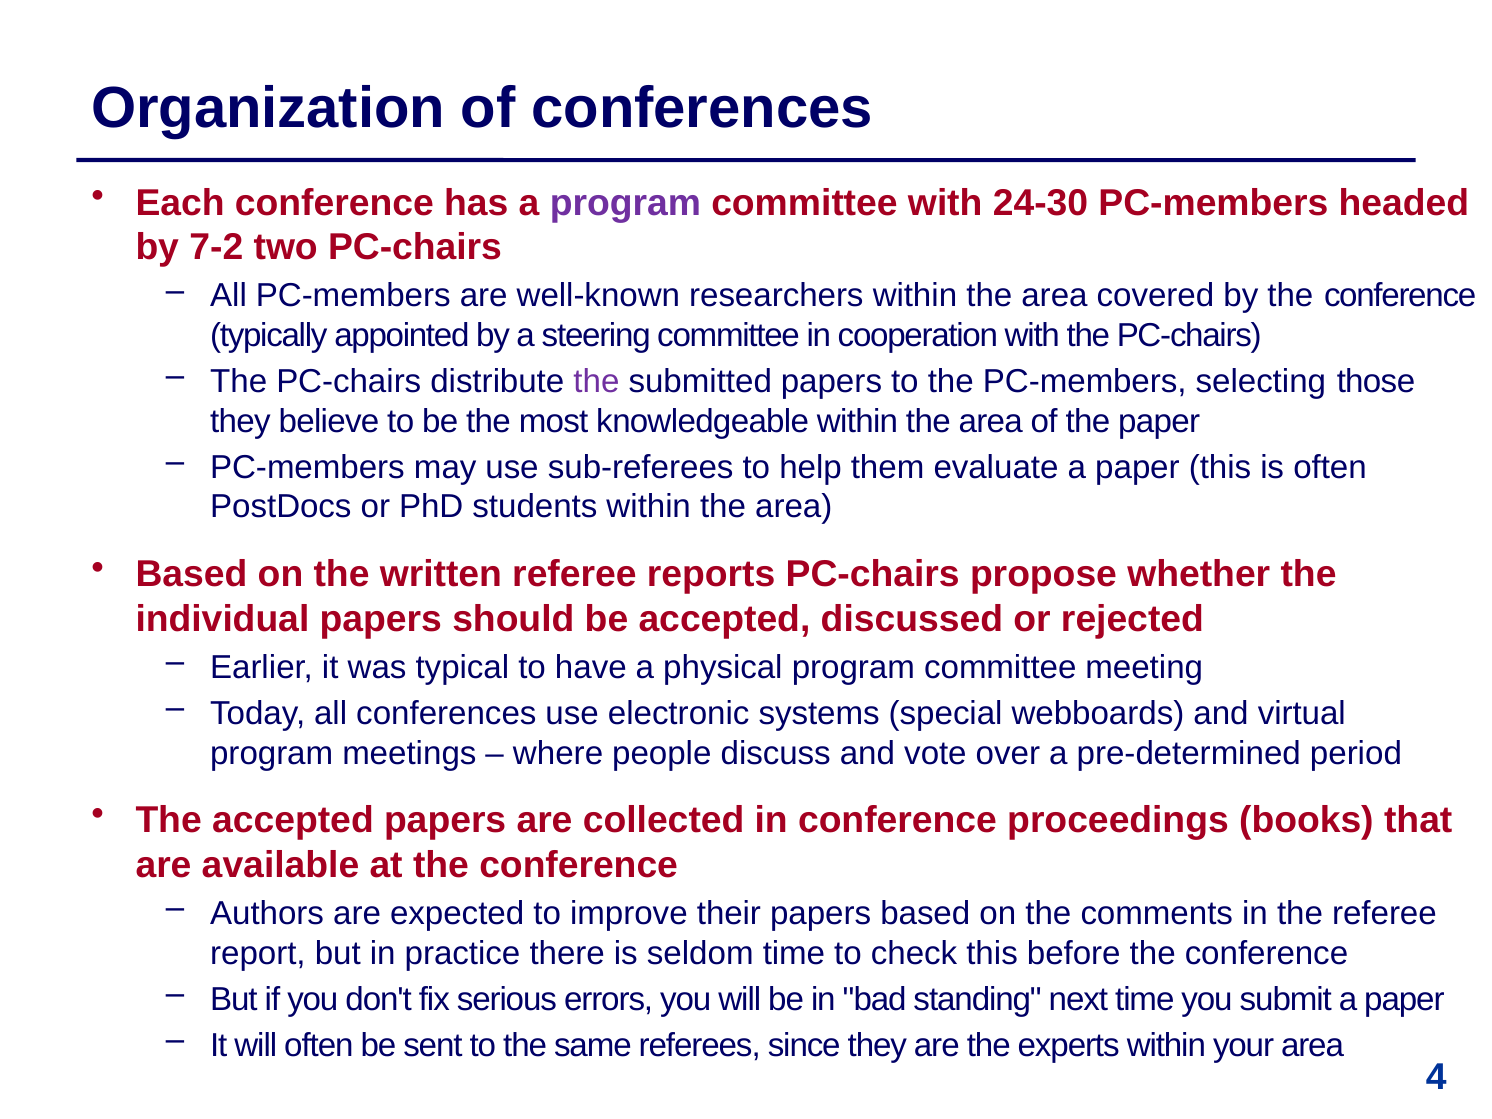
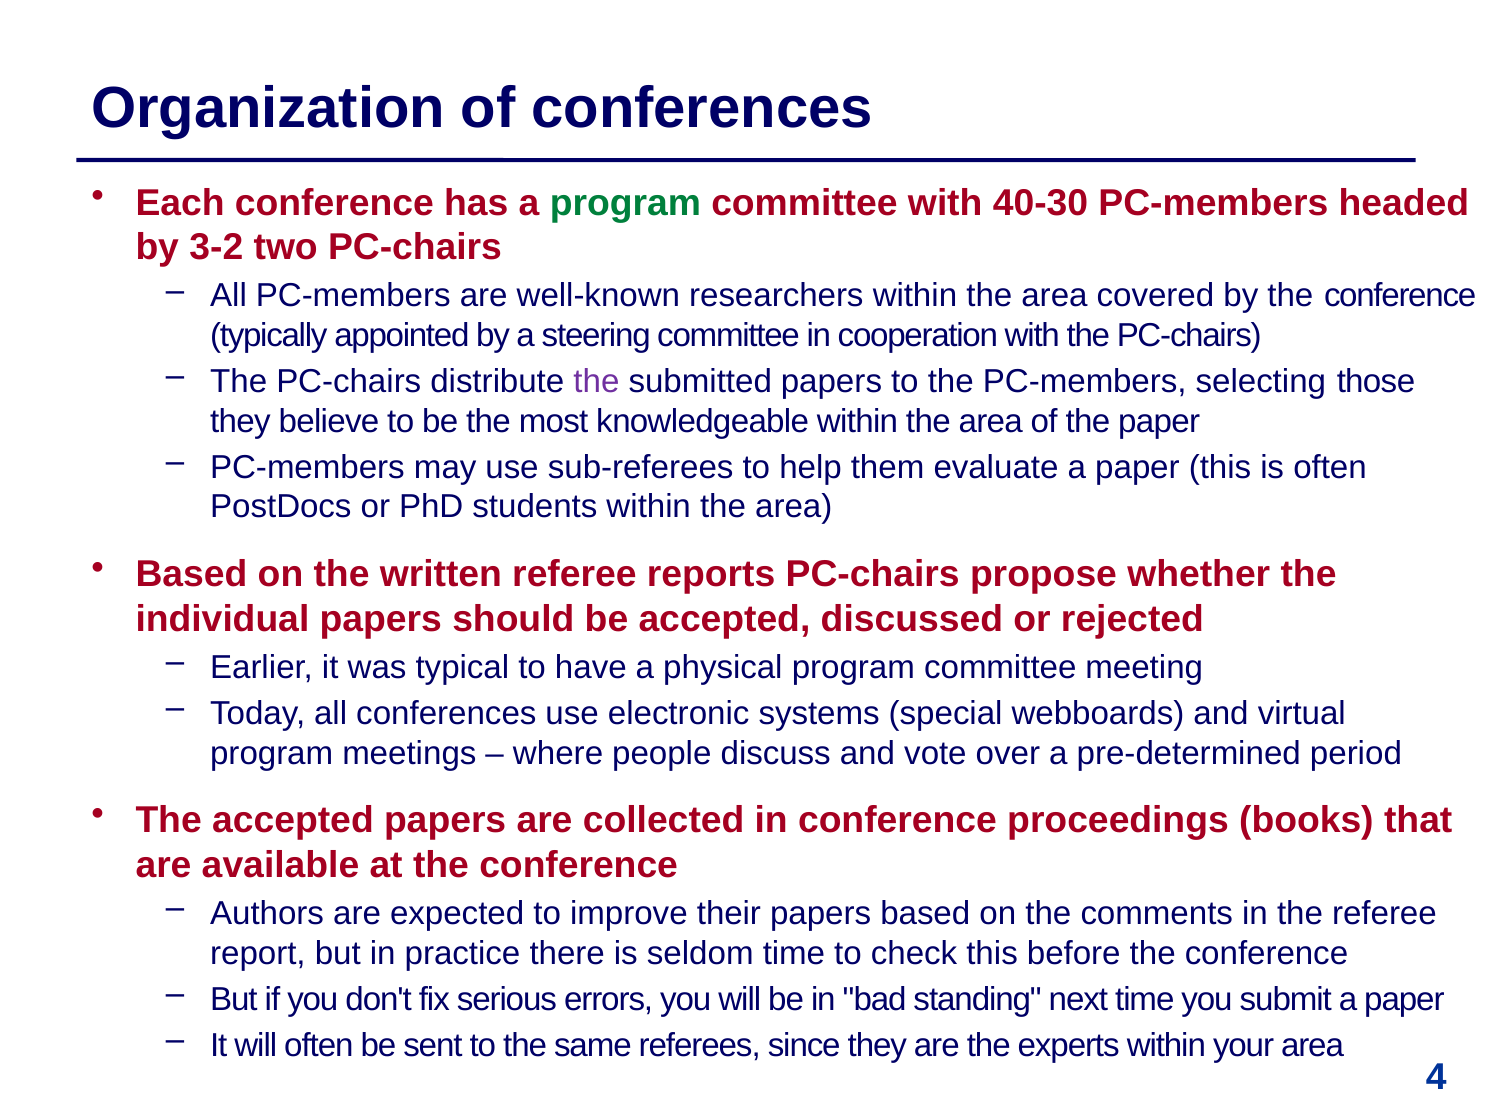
program colour: purple -> green (625, 203)
24-30: 24-30 -> 40-30 (1041, 203)
7-2: 7-2 -> 3-2 (216, 247)
